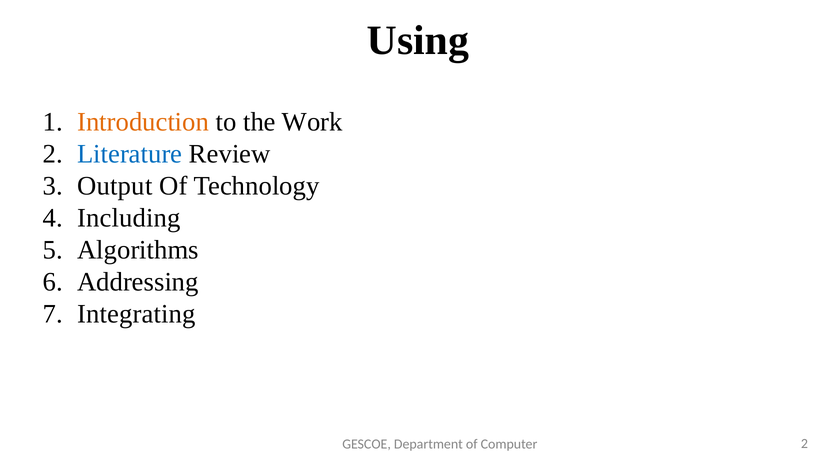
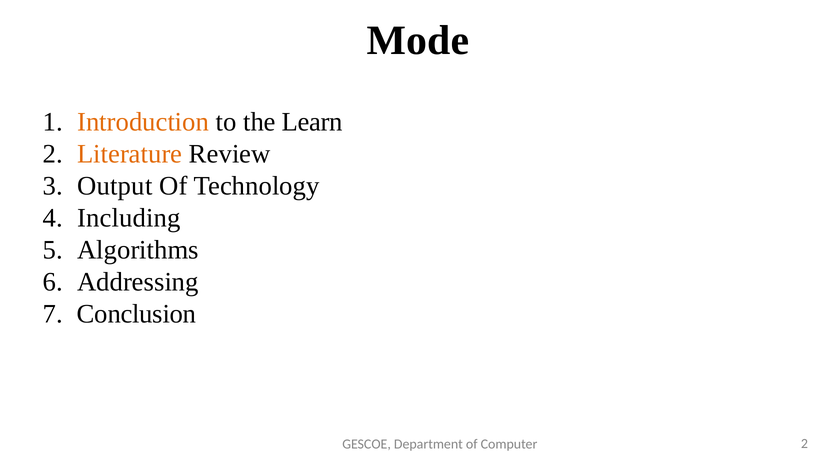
Using: Using -> Mode (418, 40)
Work: Work -> Learn (312, 122)
Literature colour: blue -> orange (130, 154)
Integrating: Integrating -> Conclusion (137, 314)
